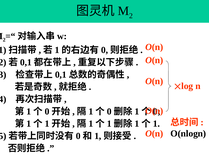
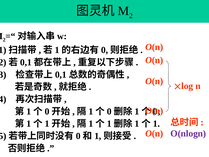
O(nlogn colour: black -> purple (188, 133)
